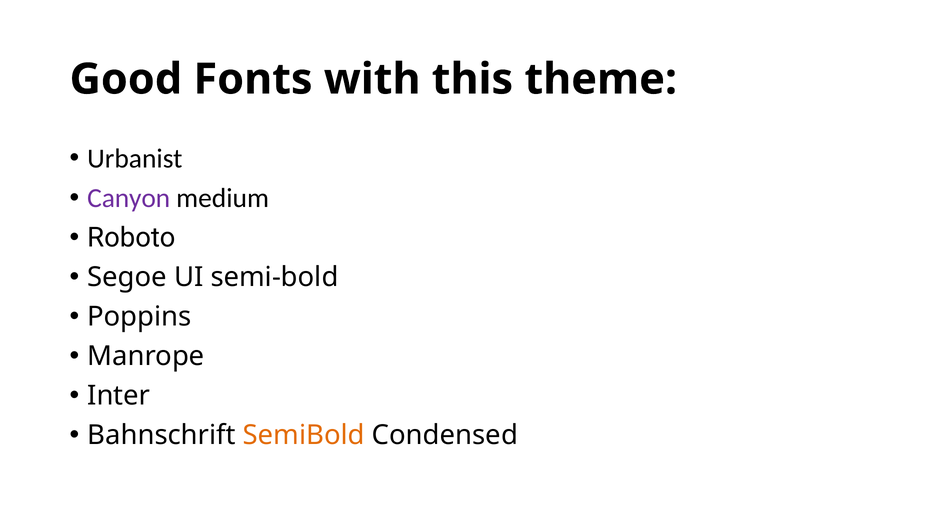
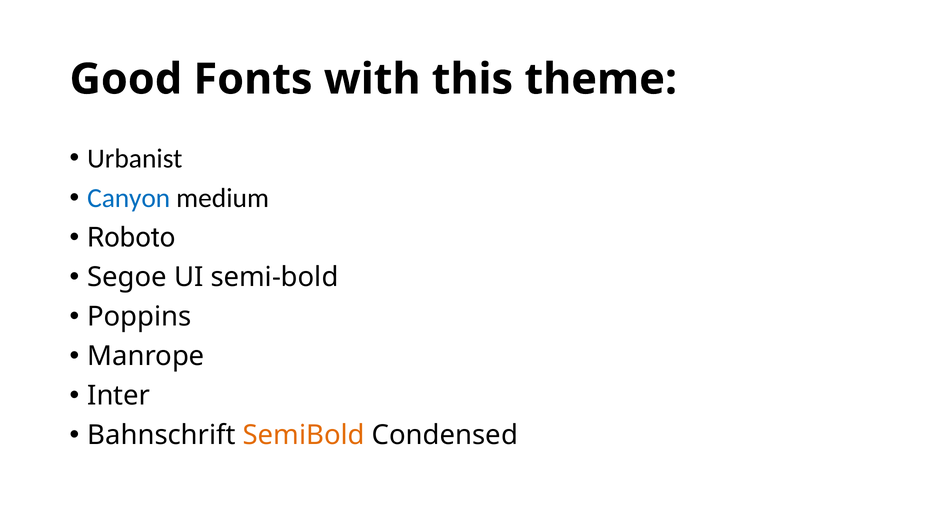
Canyon colour: purple -> blue (129, 198)
